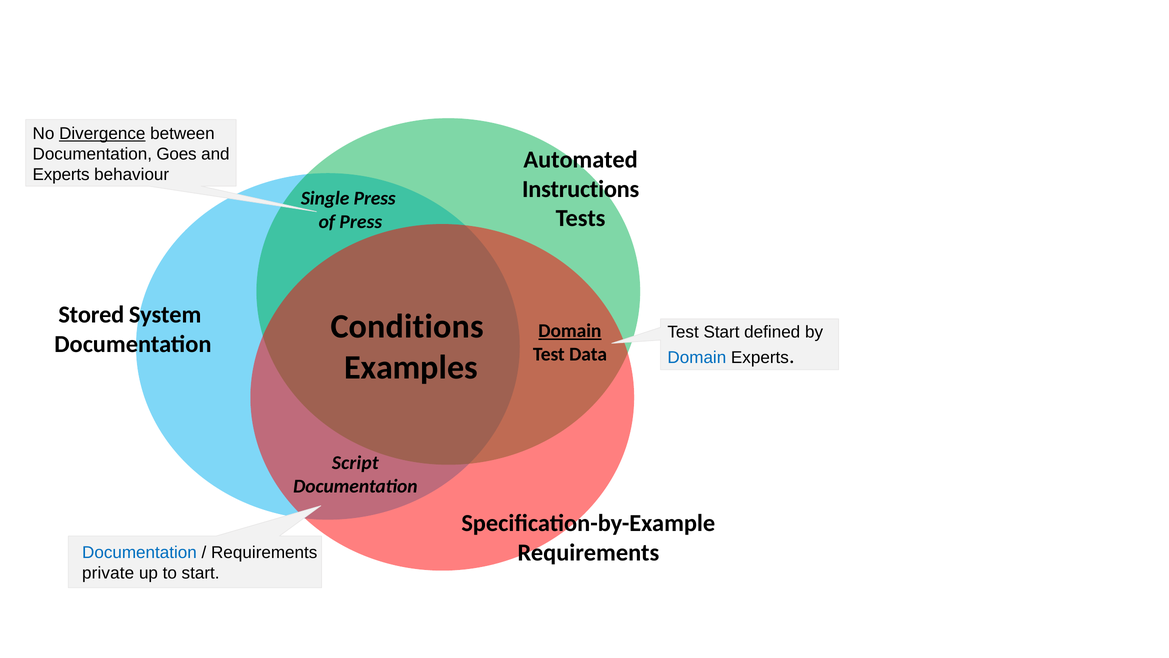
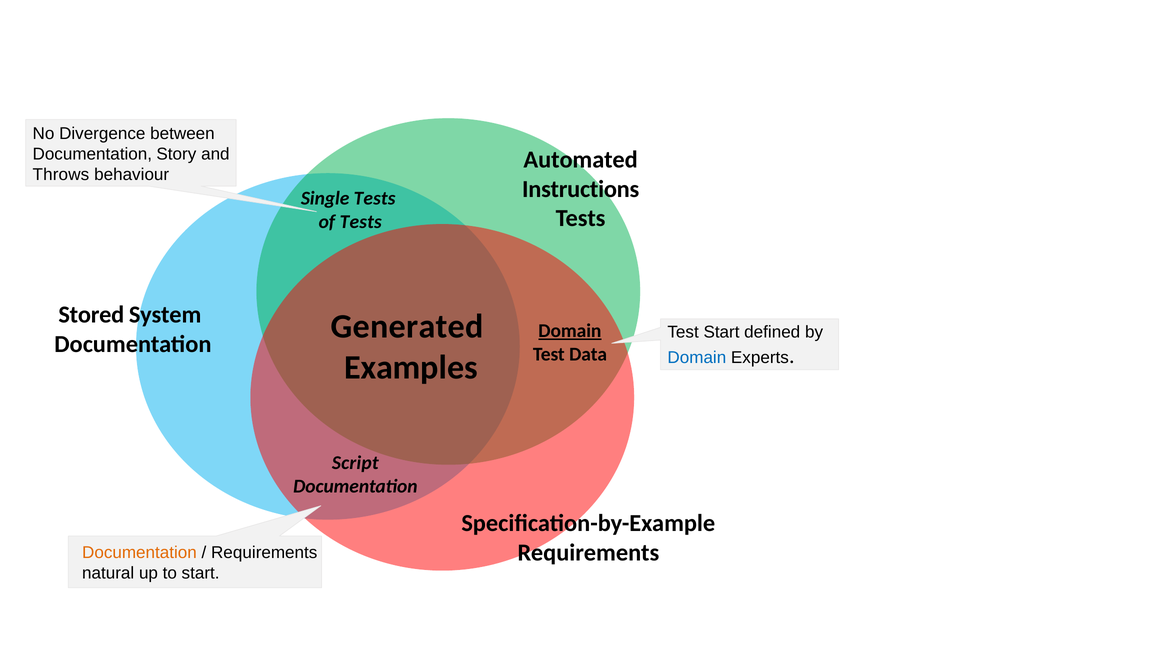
Divergence underline: present -> none (102, 133)
Goes: Goes -> Story (176, 154)
Experts: Experts -> Throws (61, 174)
Press: Press -> Tests (375, 198)
of Press: Press -> Tests (361, 222)
Conditions: Conditions -> Generated (407, 326)
Documentation colour: blue -> orange (139, 552)
private: private -> natural (108, 573)
